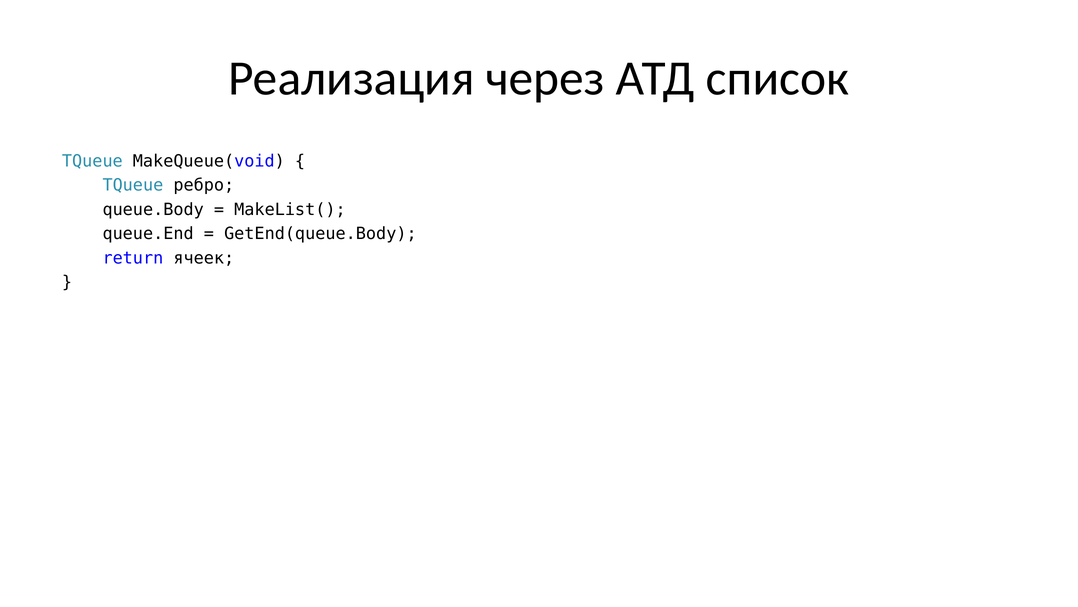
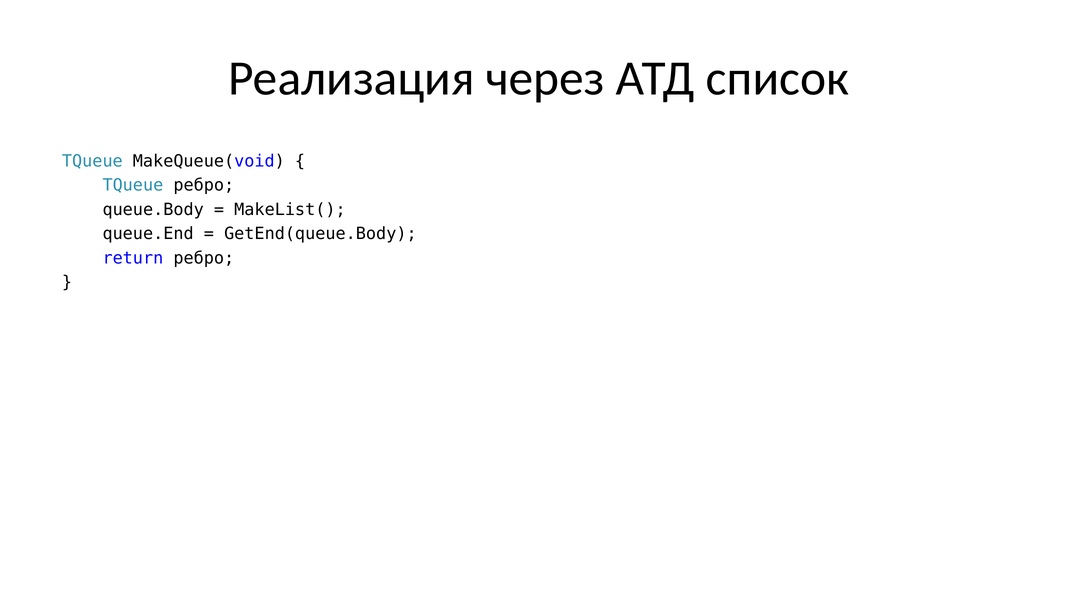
return ячеек: ячеек -> ребро (204, 258)
